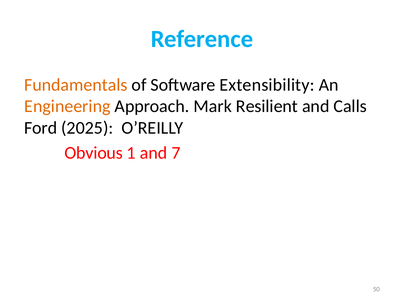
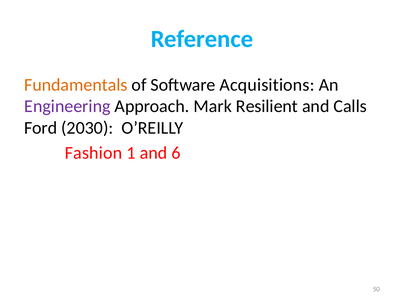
Extensibility: Extensibility -> Acquisitions (267, 85)
Engineering colour: orange -> purple (67, 106)
2025: 2025 -> 2030 (87, 128)
Obvious: Obvious -> Fashion (94, 153)
7: 7 -> 6 (176, 153)
